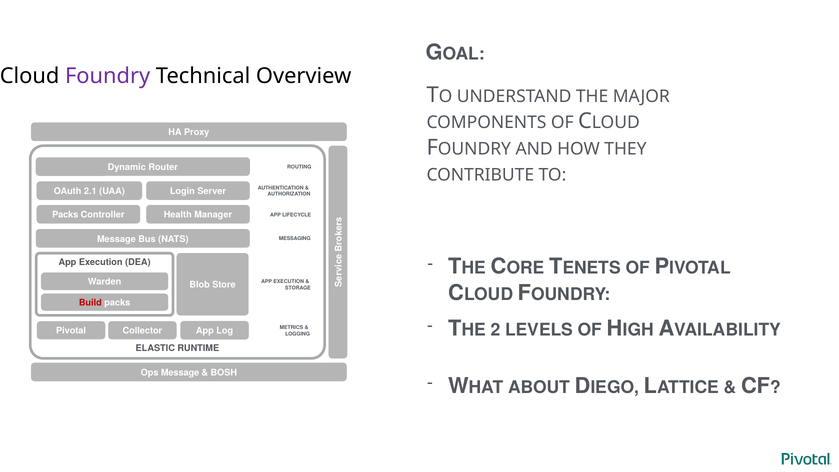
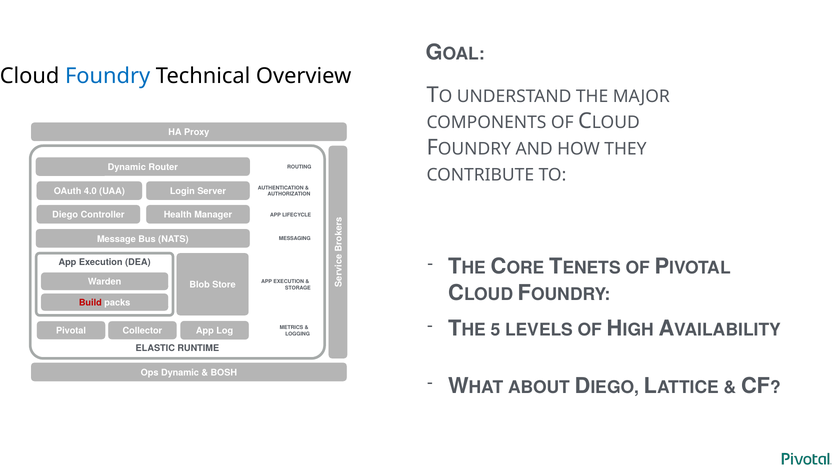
Foundry colour: purple -> blue (108, 76)
2.1: 2.1 -> 4.0 (90, 191)
Packs: Packs -> Diego (65, 215)
2: 2 -> 5 (495, 330)
Ops Message: Message -> Dynamic (180, 373)
